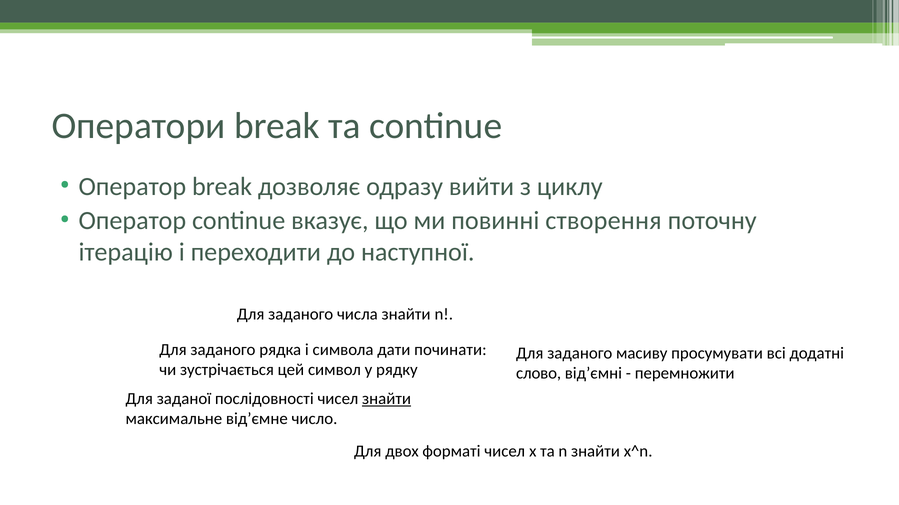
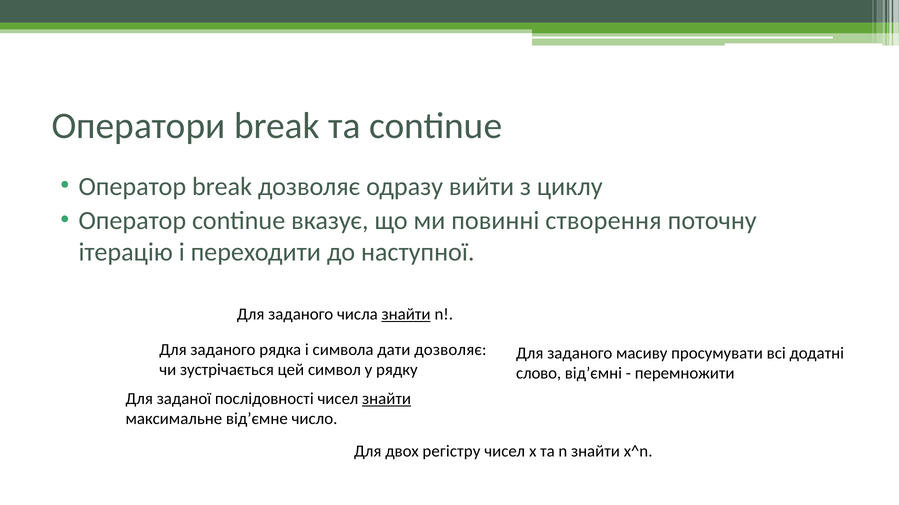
знайти underline: none -> present (406, 315)
дати починати: починати -> дозволяє (450, 350)
форматі: форматі -> регістру (451, 452)
